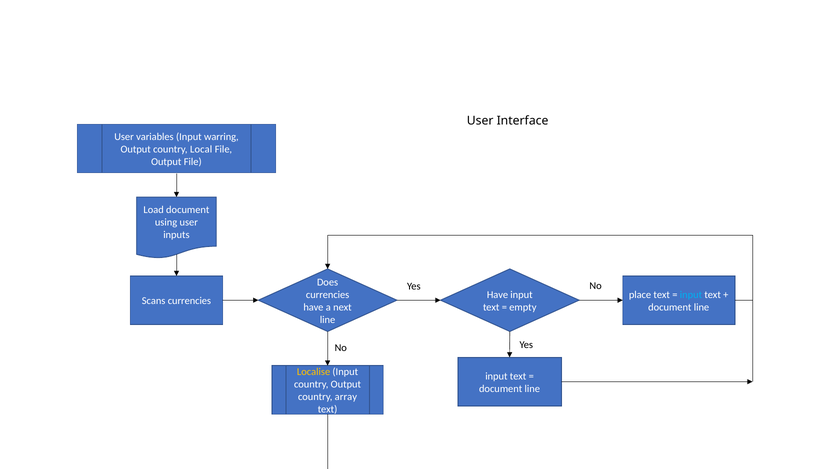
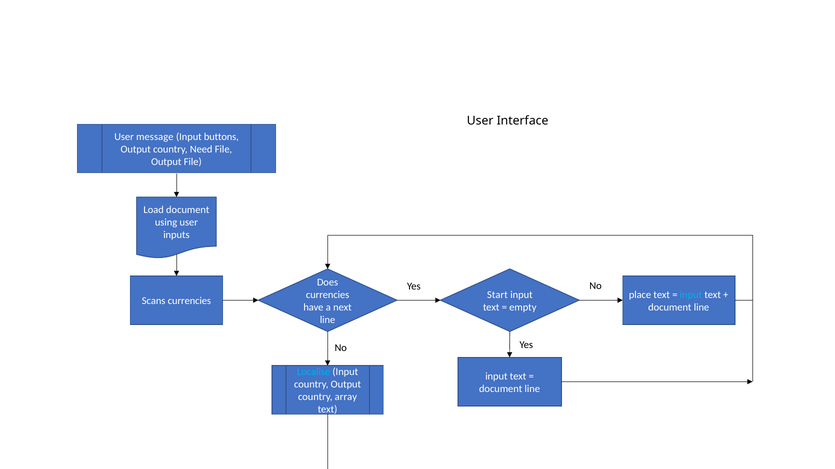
variables: variables -> message (155, 137)
warring: warring -> buttons (221, 137)
Local: Local -> Need (201, 149)
Have: Have -> Start (497, 295)
Localise colour: yellow -> light blue (314, 372)
